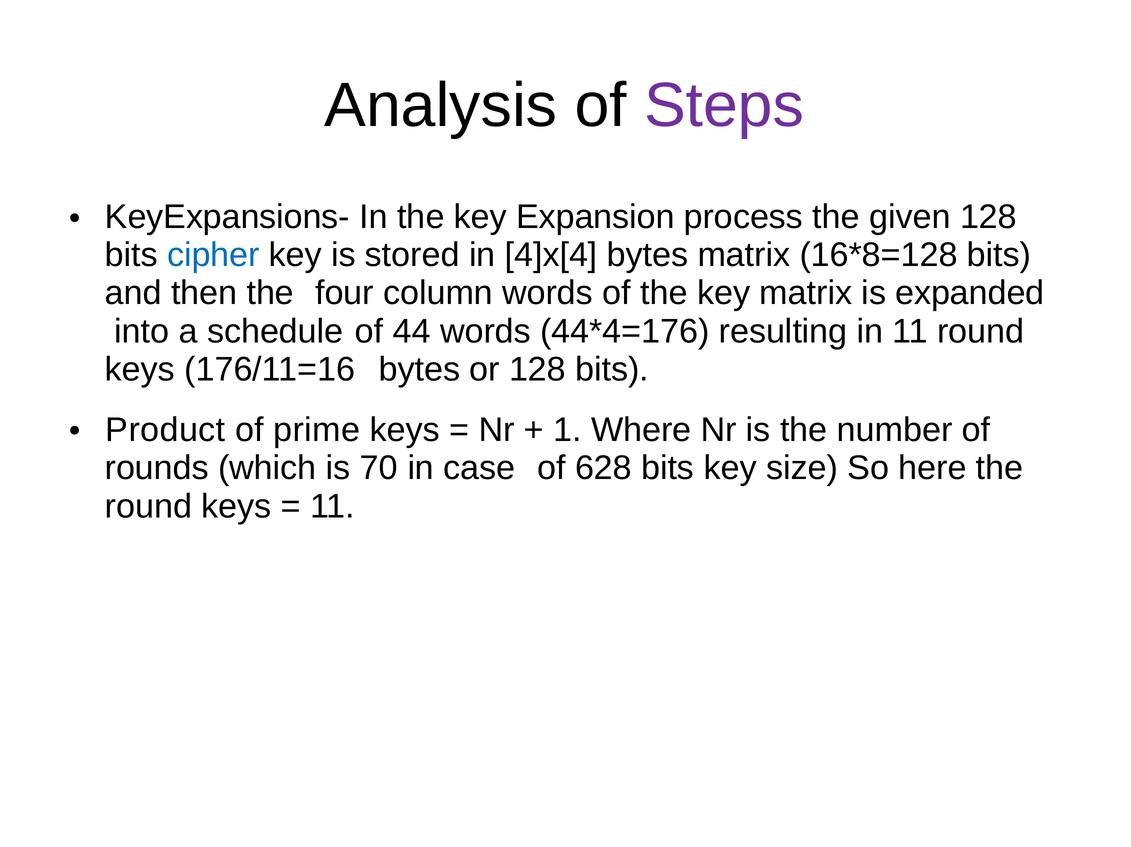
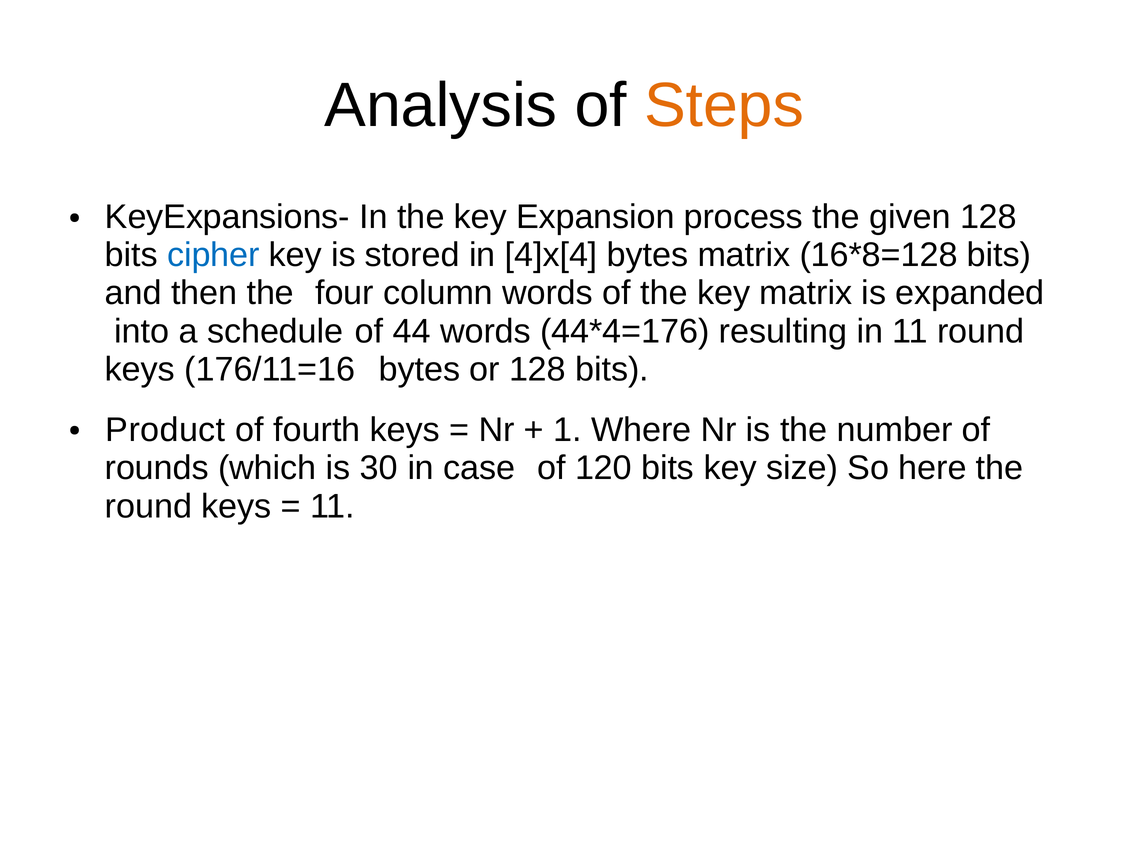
Steps colour: purple -> orange (724, 106)
prime: prime -> fourth (317, 430)
70: 70 -> 30 (379, 468)
628: 628 -> 120 (603, 468)
